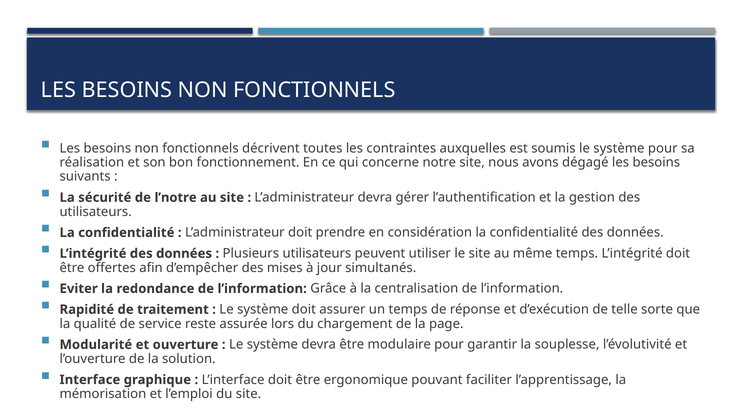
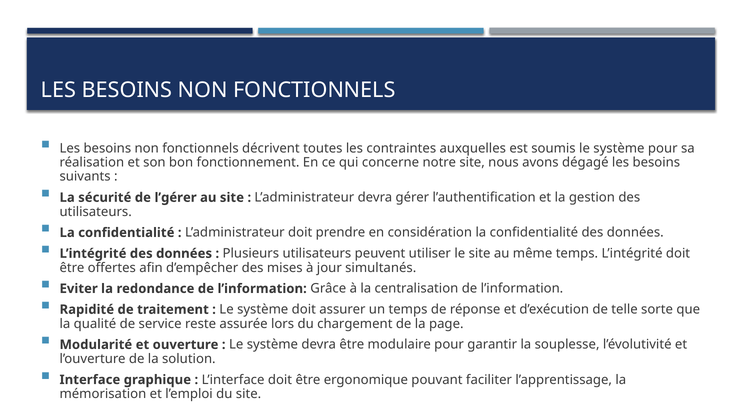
l’notre: l’notre -> l’gérer (175, 197)
